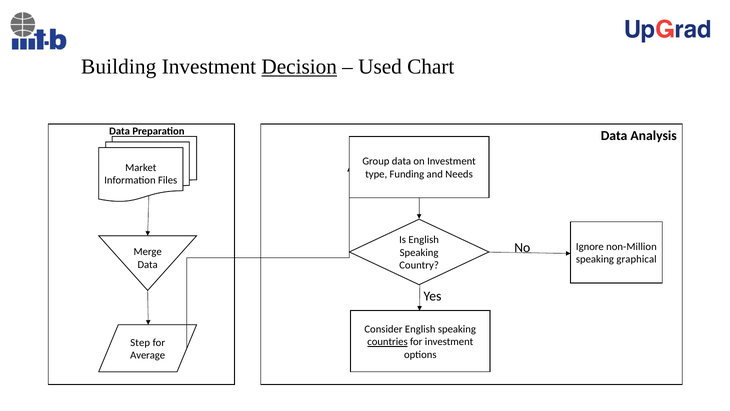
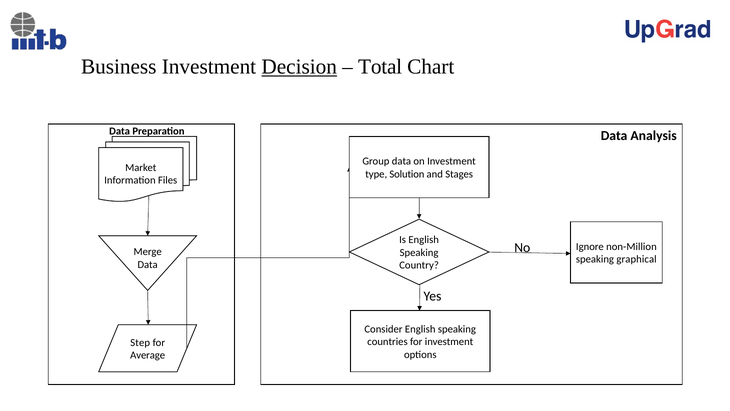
Building: Building -> Business (119, 67)
Used: Used -> Total (380, 67)
Funding: Funding -> Solution (407, 174)
Needs: Needs -> Stages (459, 174)
countries underline: present -> none (387, 342)
